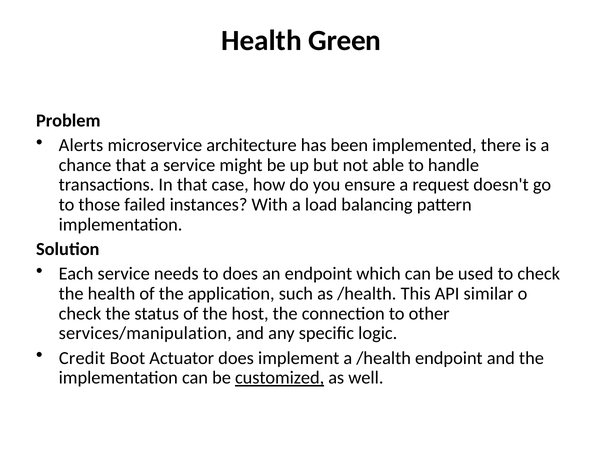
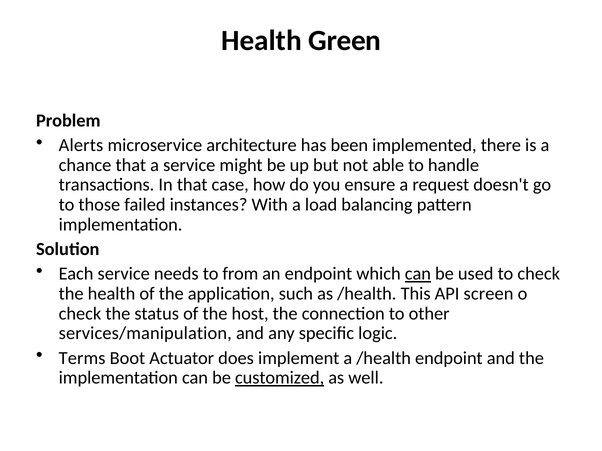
to does: does -> from (240, 274)
can underline: none -> present (418, 274)
similar: similar -> screen (489, 294)
Credit: Credit -> Terms (82, 358)
